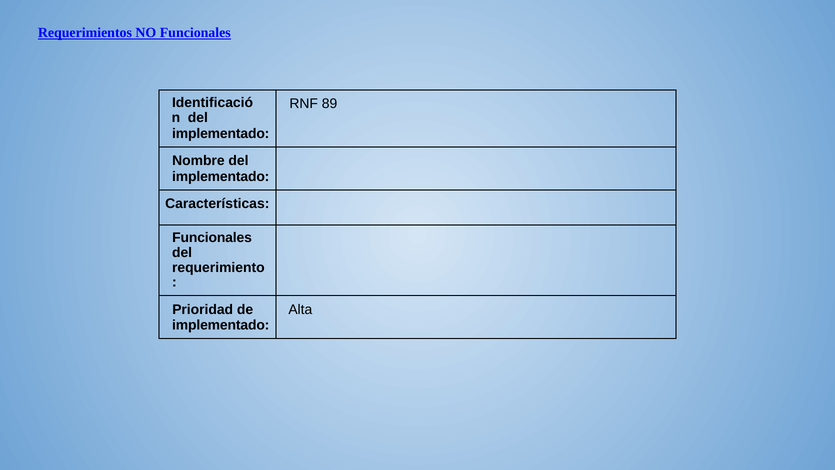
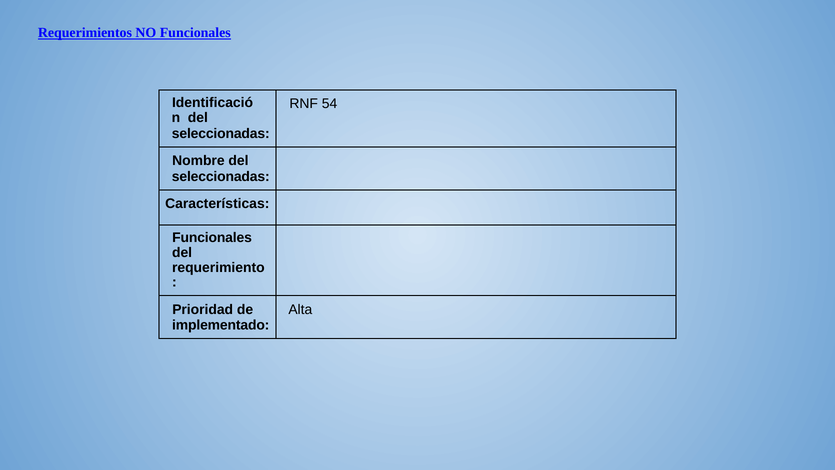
89: 89 -> 54 (330, 104)
implementado: implementado -> seleccionadas (221, 134)
implementado: implementado -> seleccionadas (221, 176)
